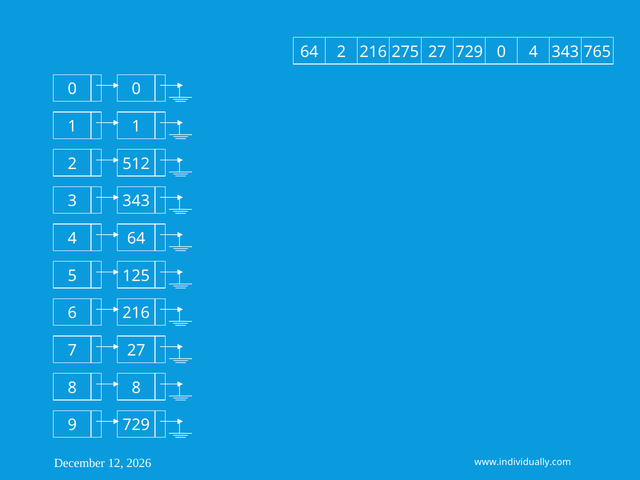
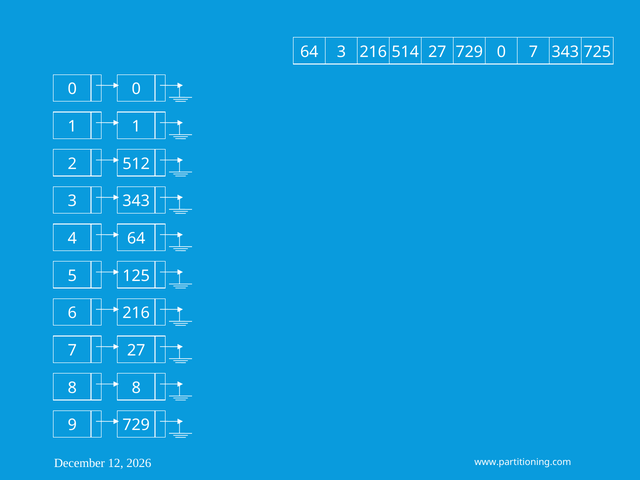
64 2: 2 -> 3 (341, 52)
275: 275 -> 514 (405, 52)
0 4: 4 -> 7 (533, 52)
765: 765 -> 725 (597, 52)
www.individually.com: www.individually.com -> www.partitioning.com (523, 462)
